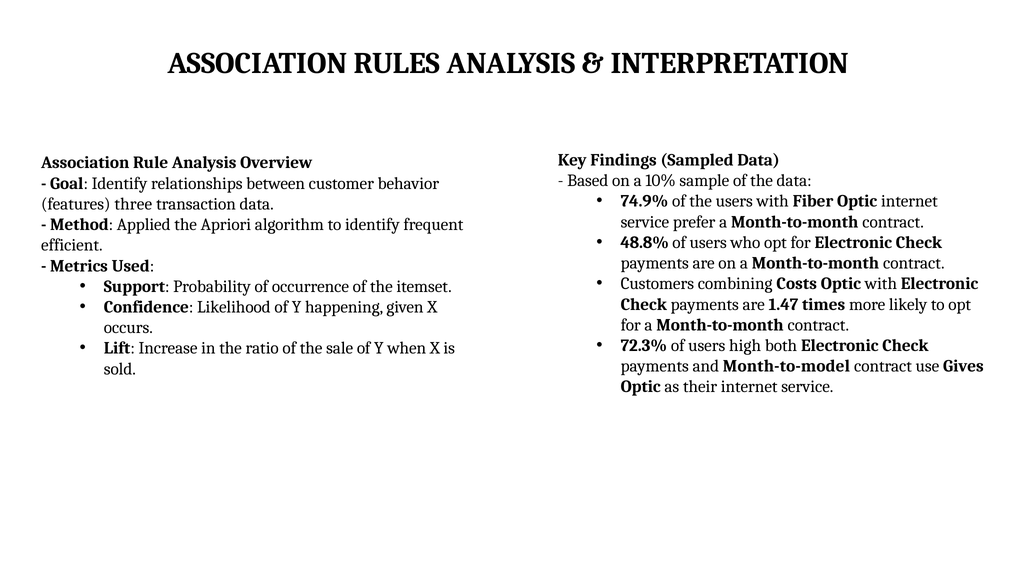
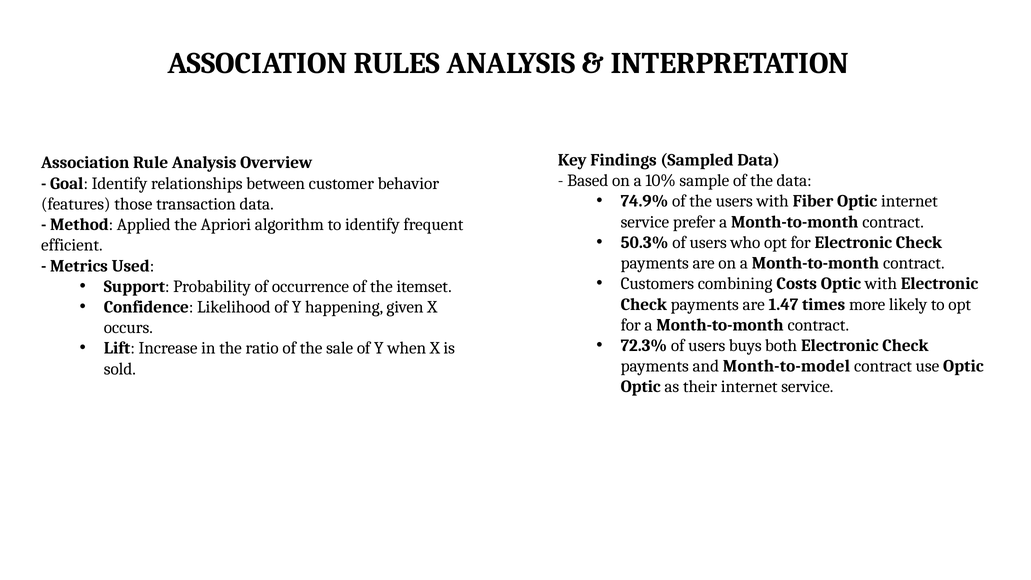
three: three -> those (133, 204)
48.8%: 48.8% -> 50.3% (645, 242)
high: high -> buys (745, 346)
use Gives: Gives -> Optic (963, 366)
